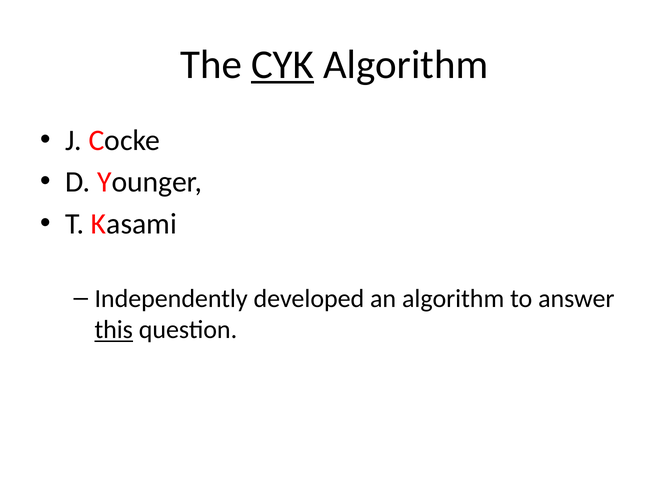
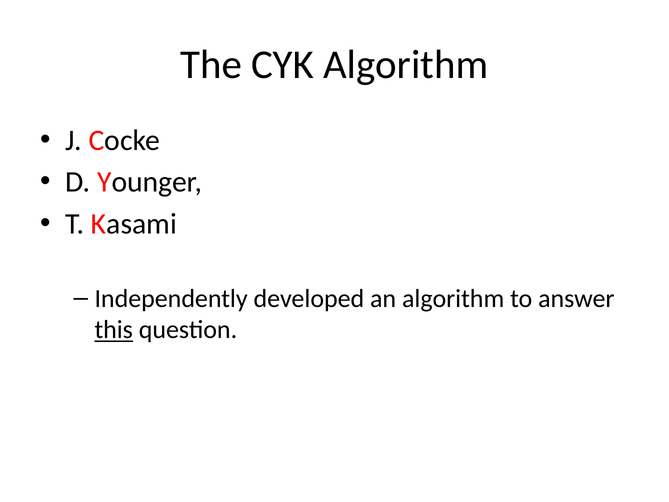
CYK underline: present -> none (283, 65)
